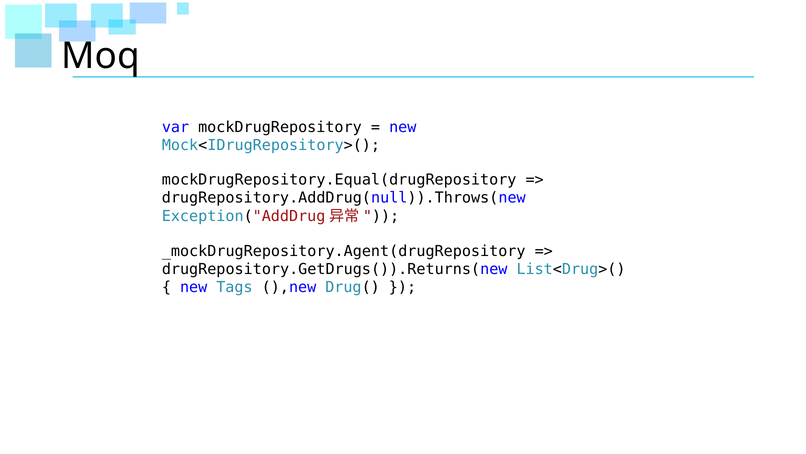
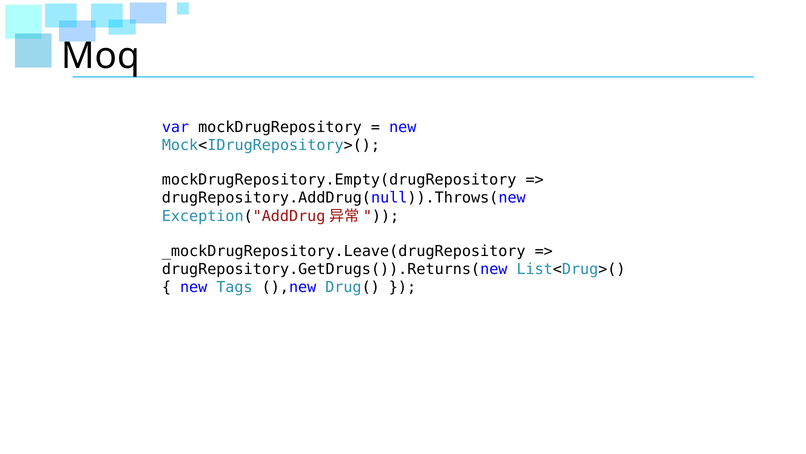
mockDrugRepository.Equal(drugRepository: mockDrugRepository.Equal(drugRepository -> mockDrugRepository.Empty(drugRepository (339, 180)
_mockDrugRepository.Agent(drugRepository: _mockDrugRepository.Agent(drugRepository -> _mockDrugRepository.Leave(drugRepository (344, 251)
